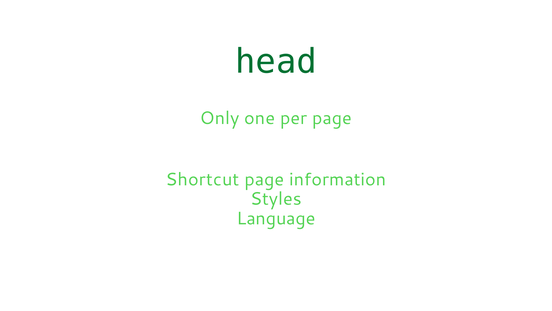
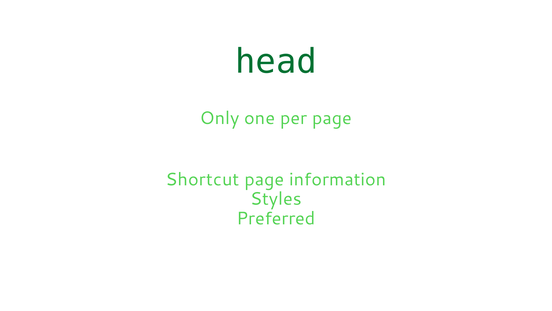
Language: Language -> Preferred (276, 218)
